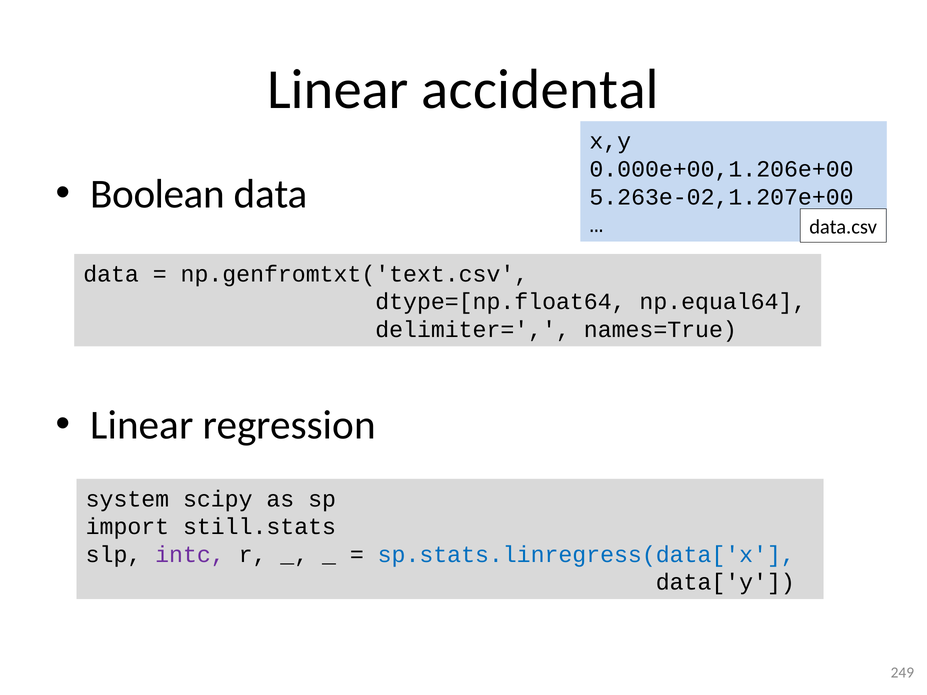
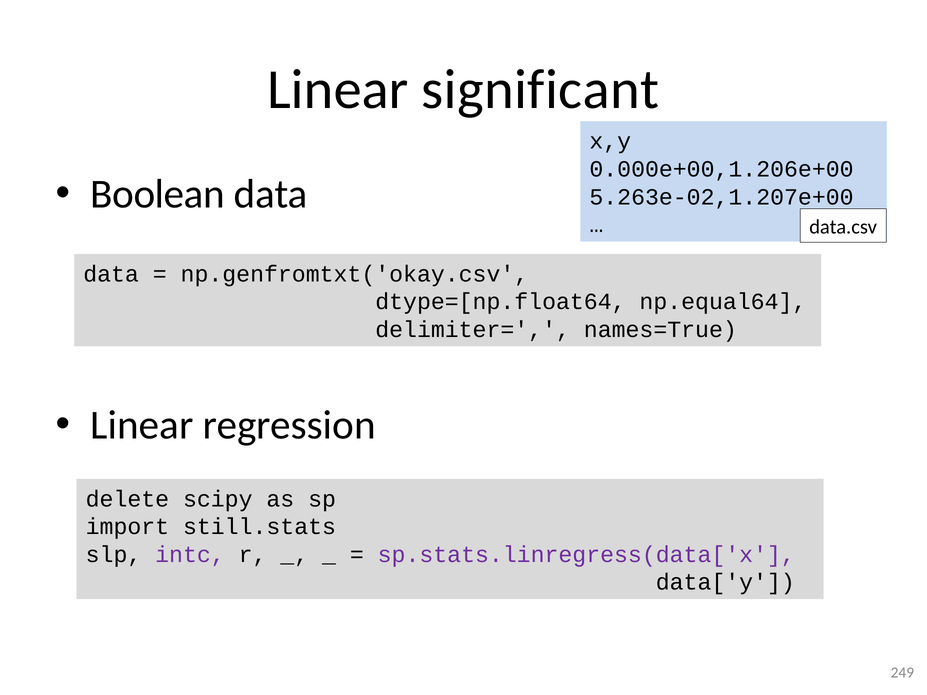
accidental: accidental -> significant (540, 90)
np.genfromtxt('text.csv: np.genfromtxt('text.csv -> np.genfromtxt('okay.csv (354, 274)
system: system -> delete (127, 499)
sp.stats.linregress(data['x colour: blue -> purple (586, 555)
